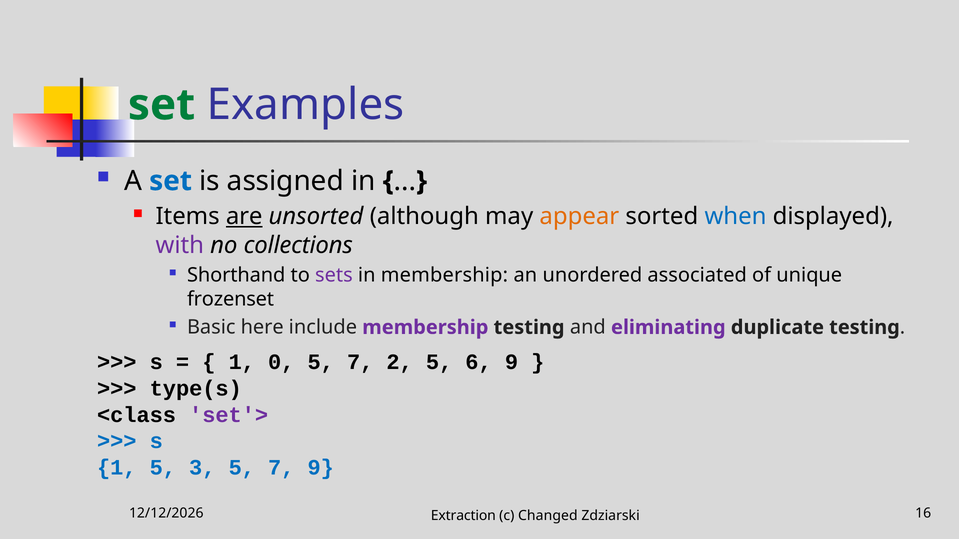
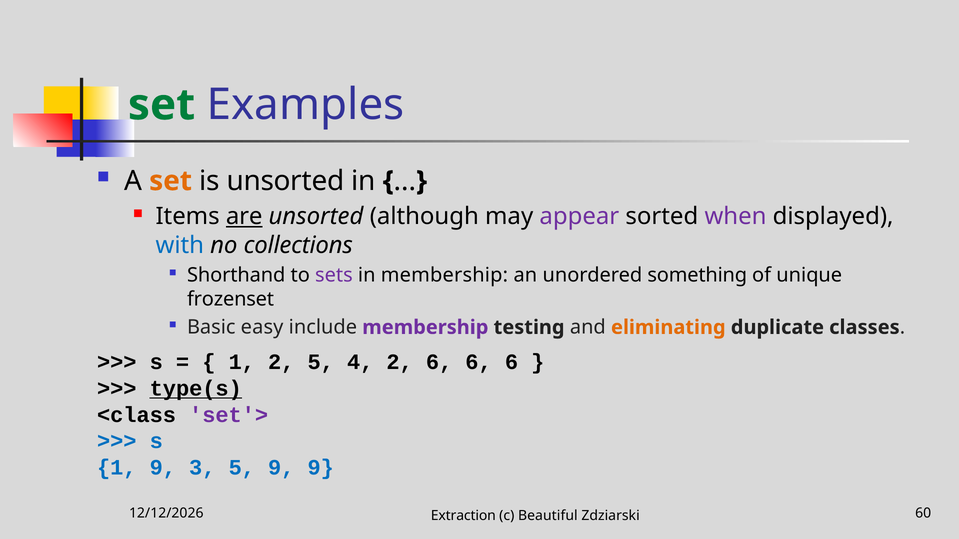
set colour: blue -> orange (171, 181)
is assigned: assigned -> unsorted (285, 181)
appear colour: orange -> purple (579, 217)
when colour: blue -> purple (735, 217)
with colour: purple -> blue (180, 246)
associated: associated -> something (697, 276)
here: here -> easy (262, 328)
eliminating colour: purple -> orange (668, 328)
duplicate testing: testing -> classes (864, 328)
1 0: 0 -> 2 (281, 362)
7: 7 -> 4 (360, 362)
2 5: 5 -> 6 (439, 362)
9: 9 -> 6 (511, 362)
type(s underline: none -> present (196, 389)
1 5: 5 -> 9 (163, 468)
3 5 7: 7 -> 9 (281, 468)
Changed: Changed -> Beautiful (548, 516)
16: 16 -> 60 (923, 514)
